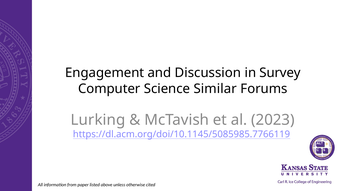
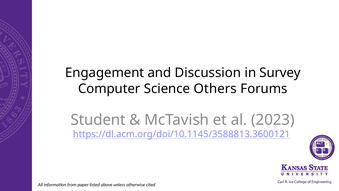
Similar: Similar -> Others (215, 89)
Lurking: Lurking -> Student (98, 120)
https://dl.acm.org/doi/10.1145/5085985.7766119: https://dl.acm.org/doi/10.1145/5085985.7766119 -> https://dl.acm.org/doi/10.1145/3588813.3600121 (181, 134)
